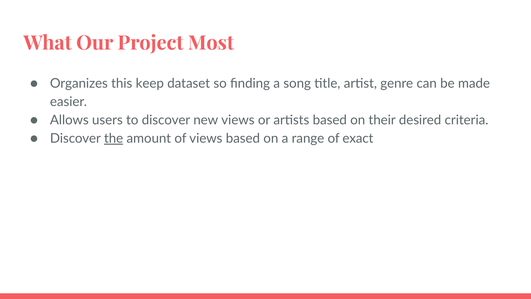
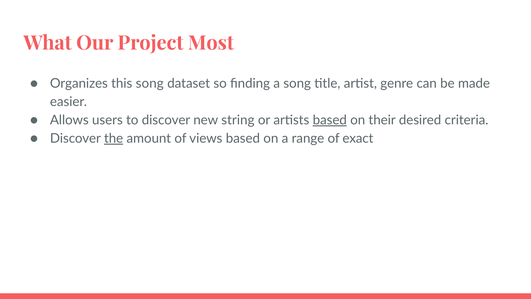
this keep: keep -> song (150, 83)
new views: views -> string (238, 120)
based underline: none -> present (330, 120)
